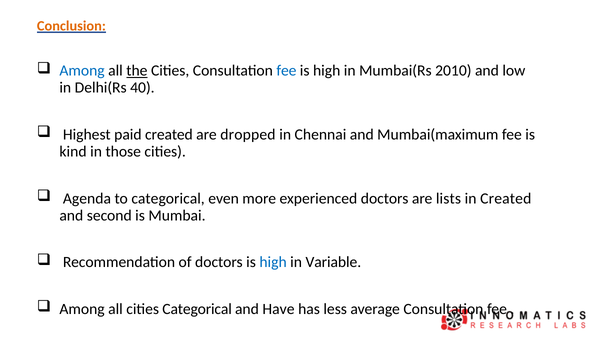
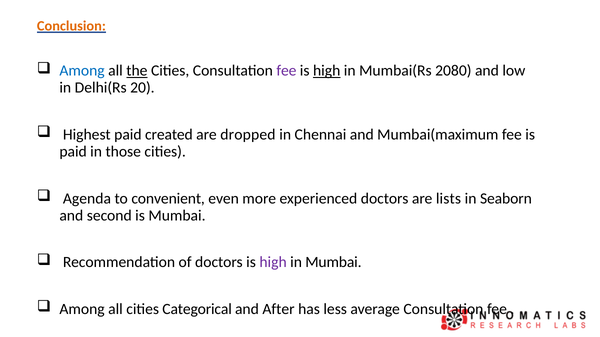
fee colour: blue -> purple (286, 71)
high underline: none -> present (327, 71)
2010: 2010 -> 2080 (453, 71)
40: 40 -> 20 (142, 88)
kind: kind -> paid (73, 152)
to categorical: categorical -> convenient (168, 199)
in Created: Created -> Seaborn (506, 199)
high colour: blue -> purple (273, 263)
in Variable: Variable -> Mumbai (333, 263)
Have: Have -> After (279, 309)
